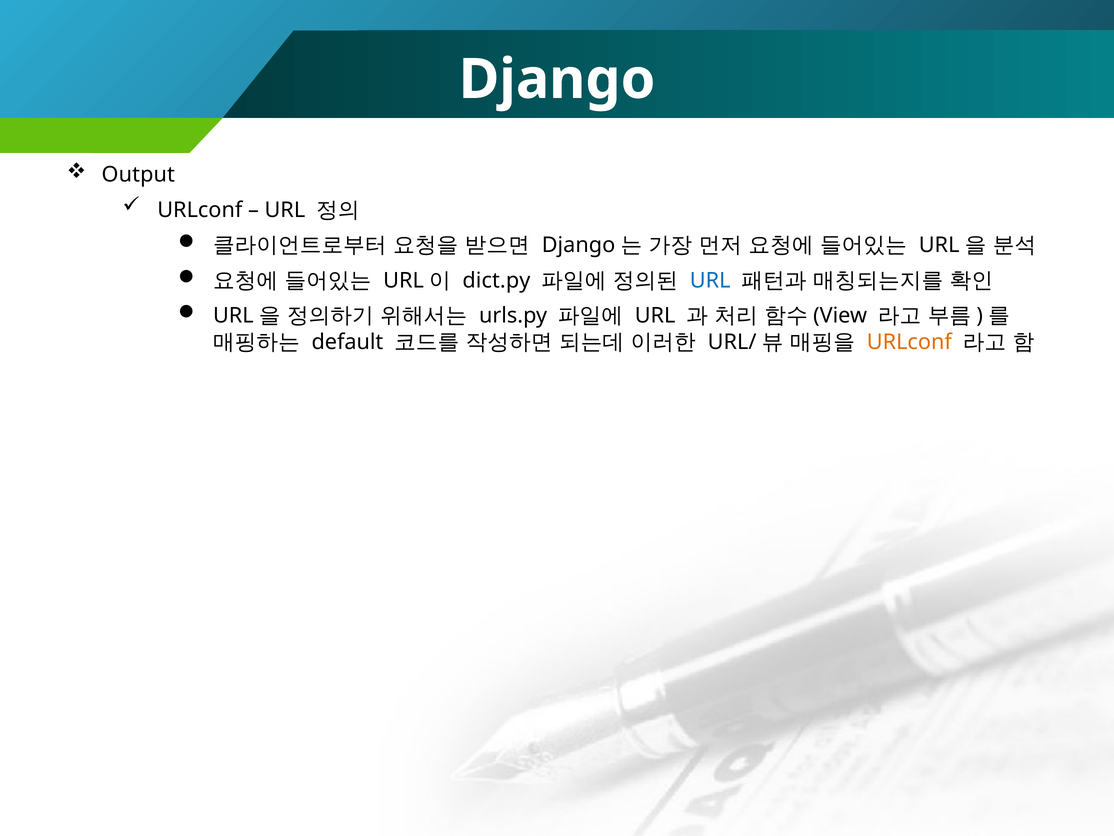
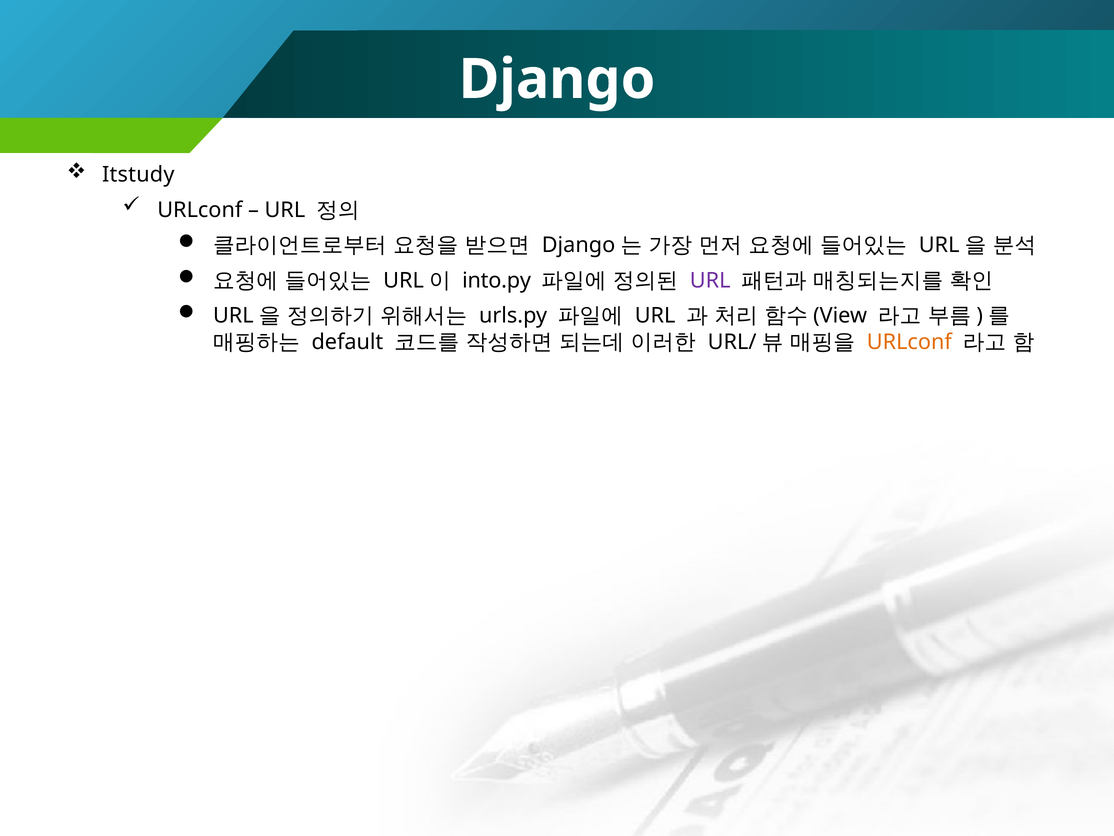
Output: Output -> Itstudy (138, 174)
dict.py: dict.py -> into.py (497, 280)
URL colour: blue -> purple (710, 280)
